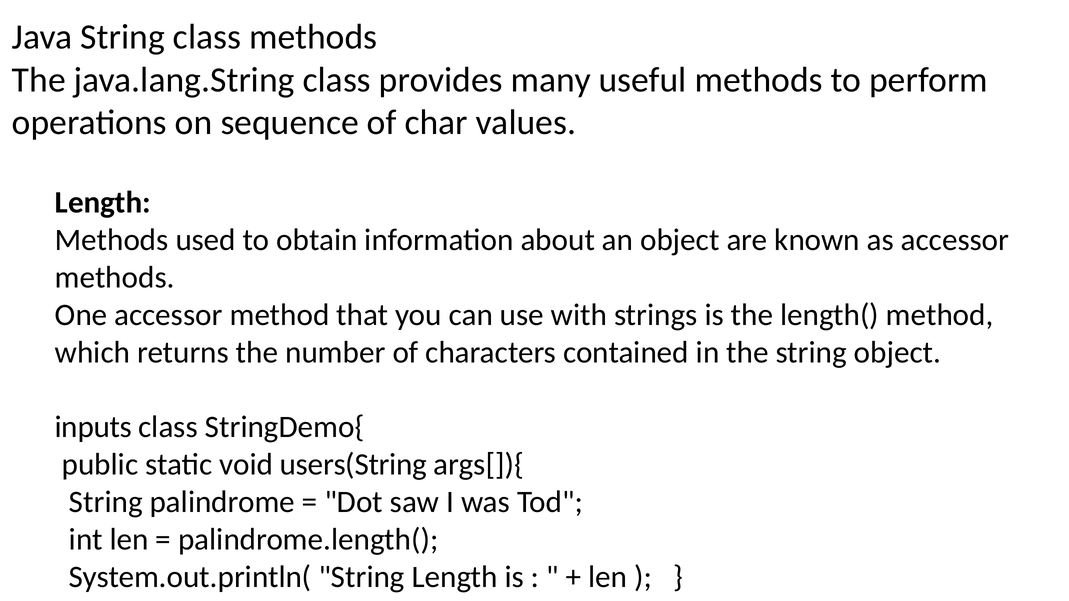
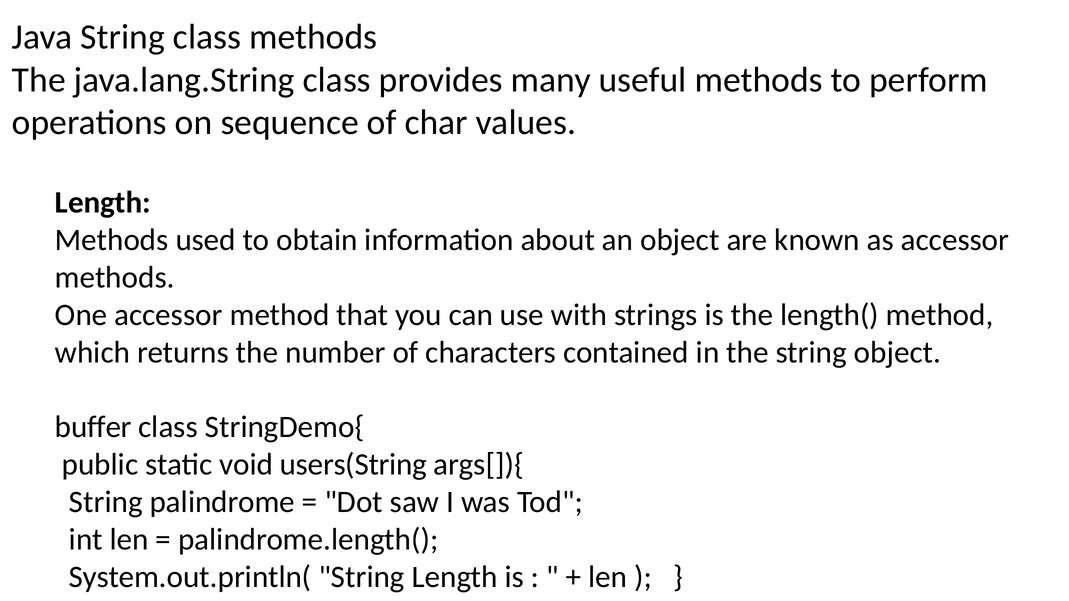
inputs: inputs -> buffer (93, 427)
